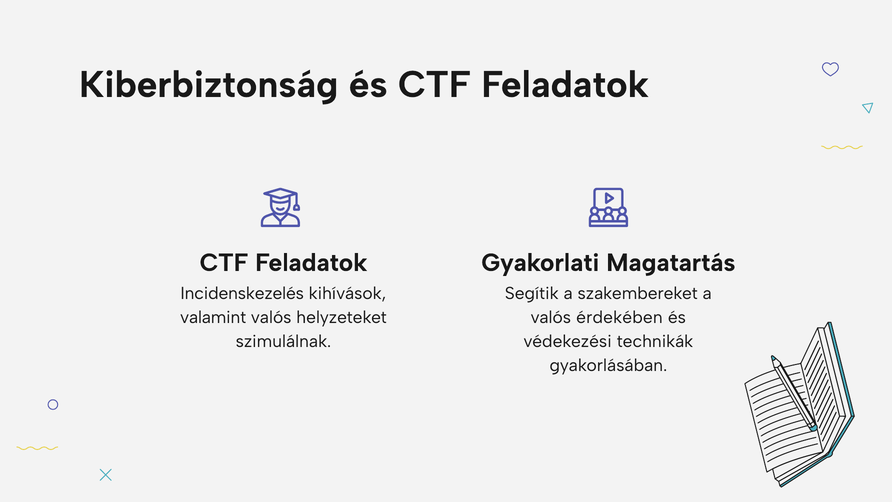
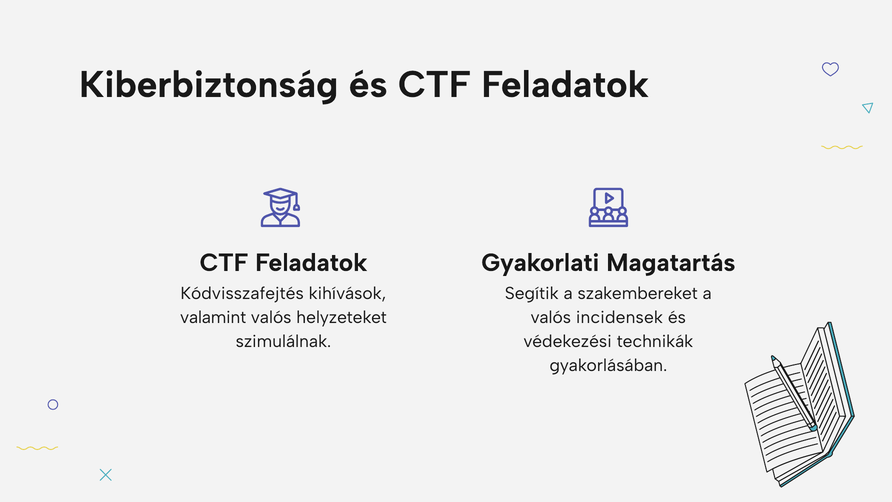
Incidenskezelés: Incidenskezelés -> Kódvisszafejtés (242, 294)
érdekében: érdekében -> incidensek (619, 318)
